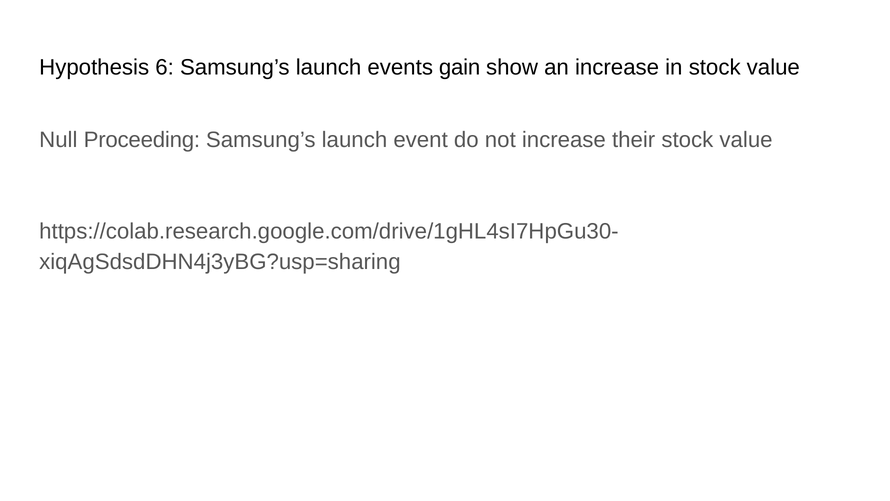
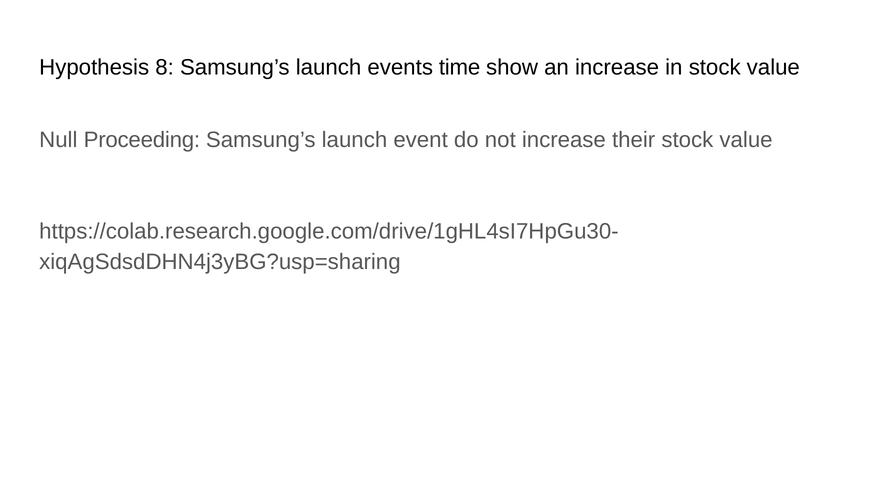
6: 6 -> 8 (165, 67)
gain: gain -> time (460, 67)
